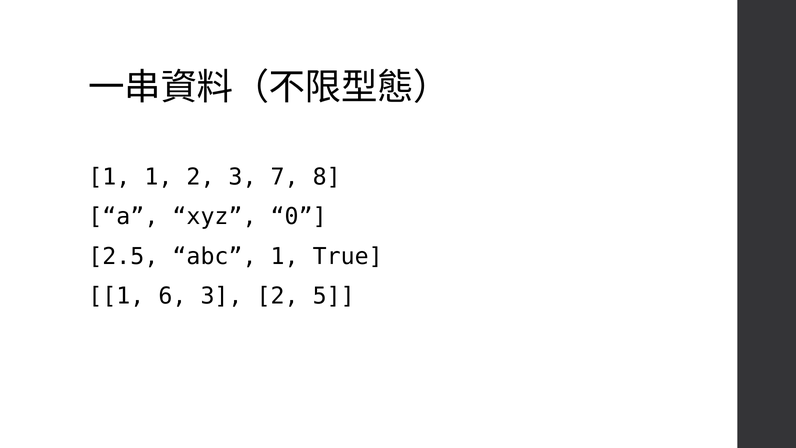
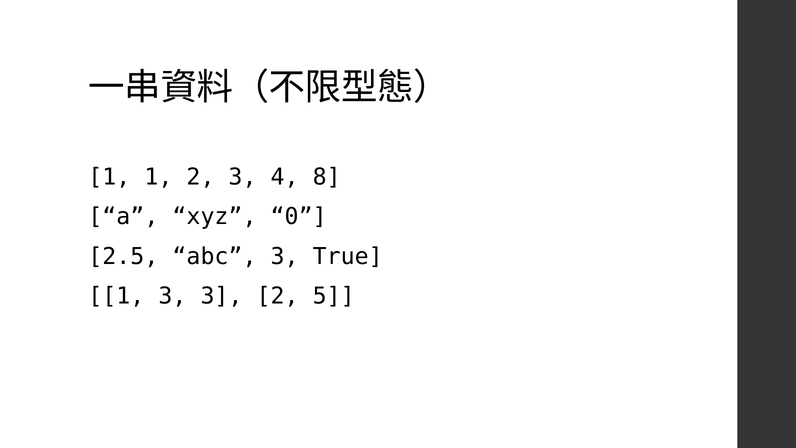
7: 7 -> 4 (285, 177)
abc 1: 1 -> 3 (285, 256)
1 6: 6 -> 3 (172, 296)
